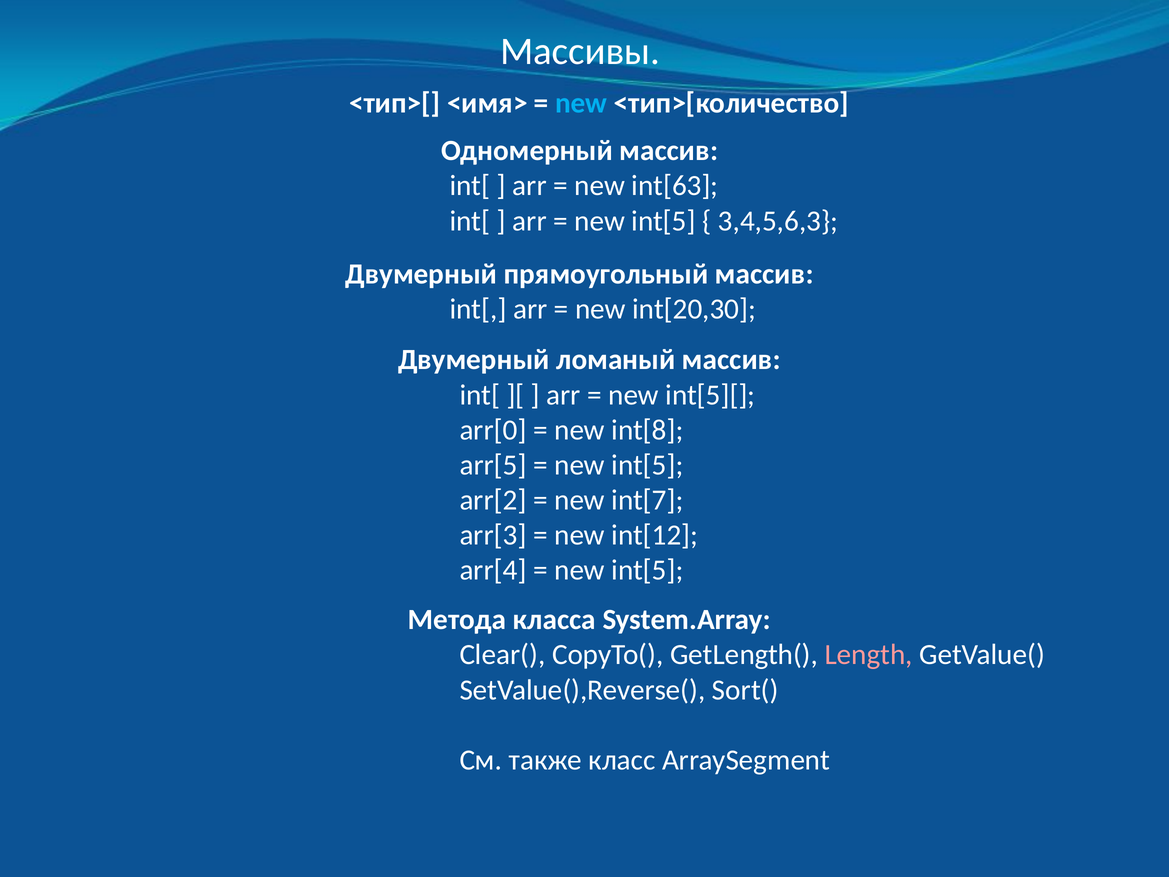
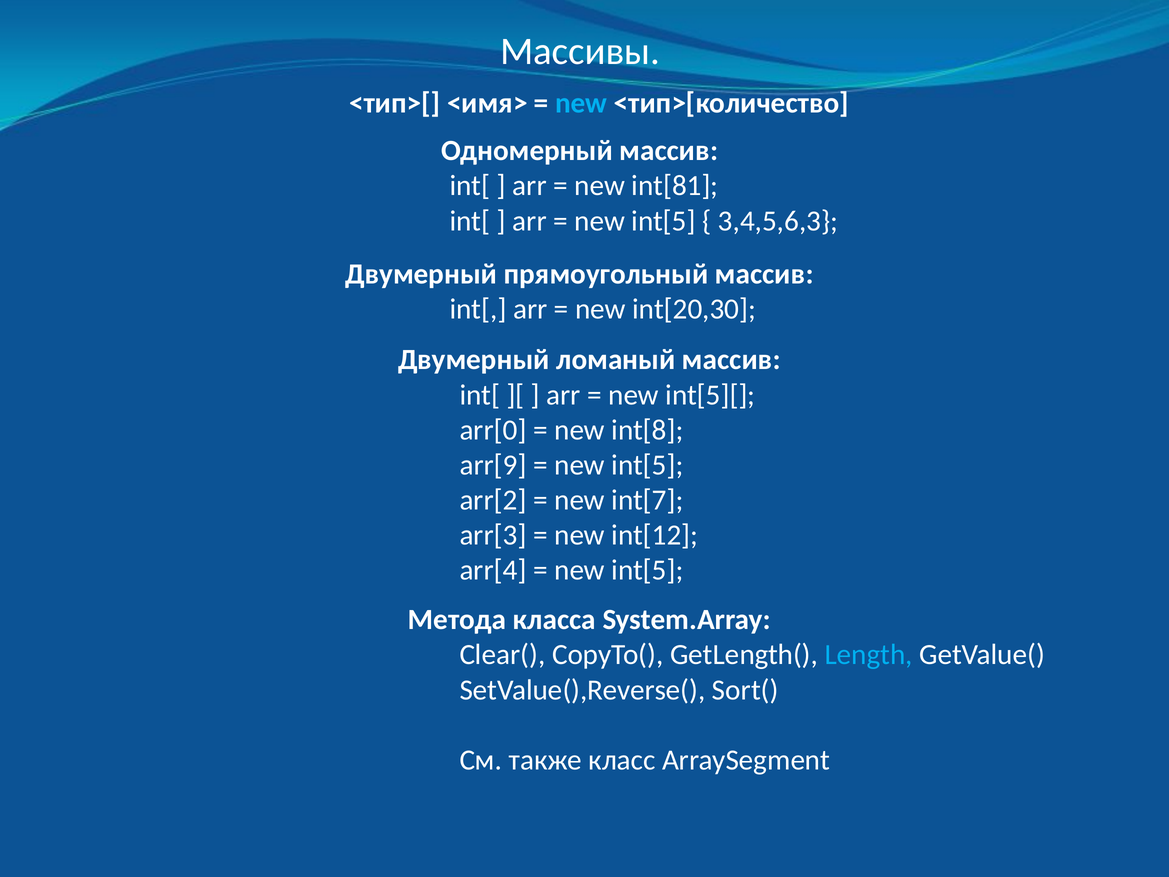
int[63: int[63 -> int[81 (675, 186)
arr[5: arr[5 -> arr[9 (493, 465)
Length colour: pink -> light blue (869, 655)
